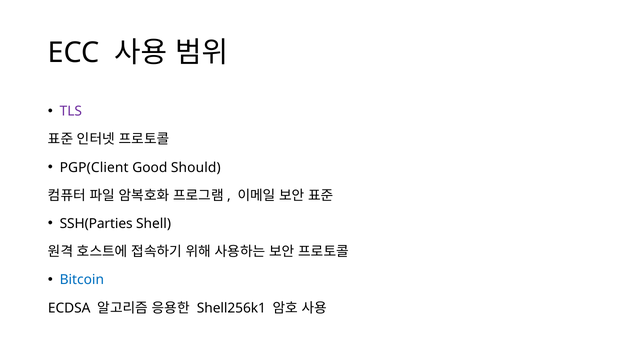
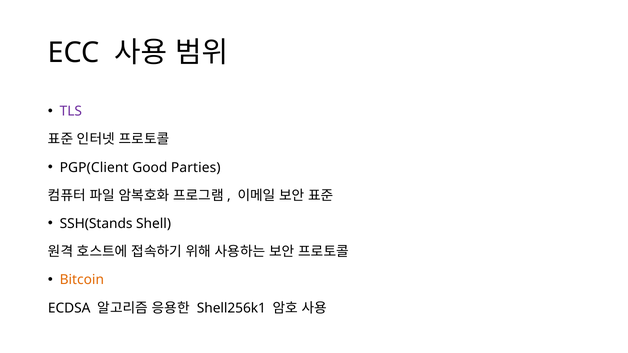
Should: Should -> Parties (196, 168)
SSH(Parties: SSH(Parties -> SSH(Stands (96, 224)
Bitcoin colour: blue -> orange (82, 280)
